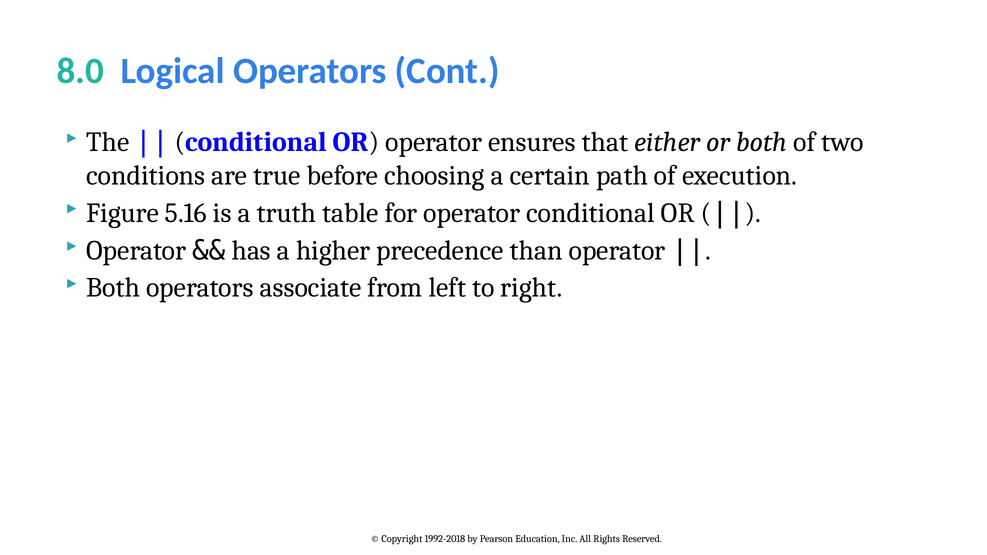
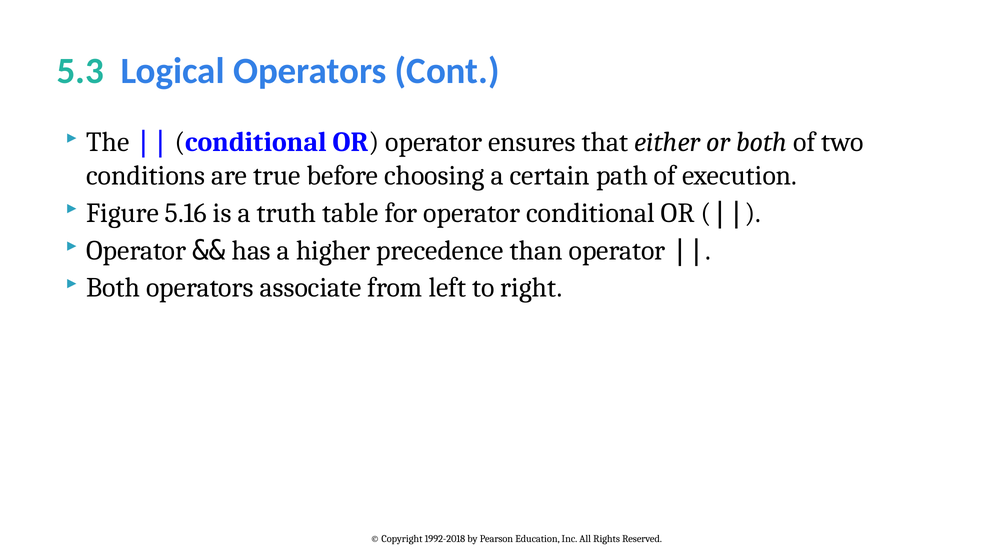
8.0: 8.0 -> 5.3 (80, 71)
